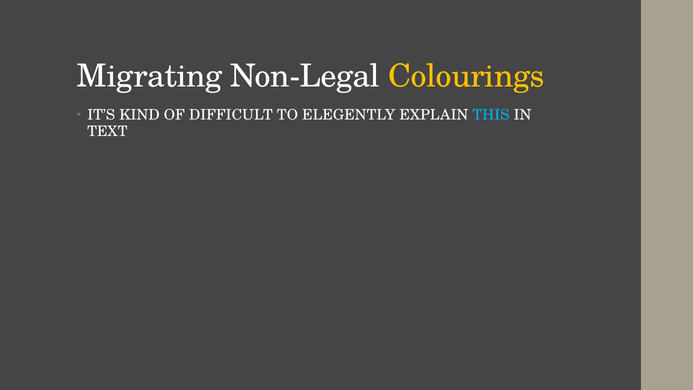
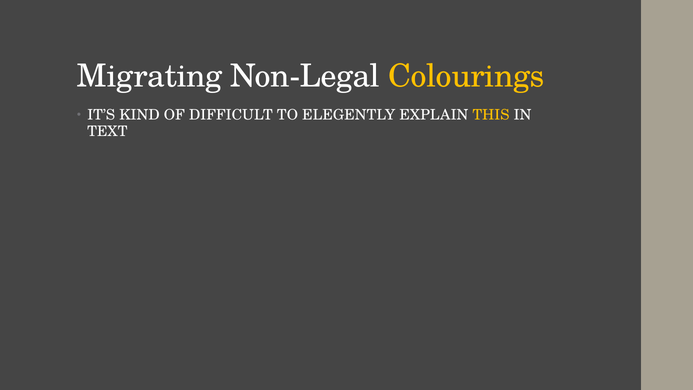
THIS colour: light blue -> yellow (491, 115)
